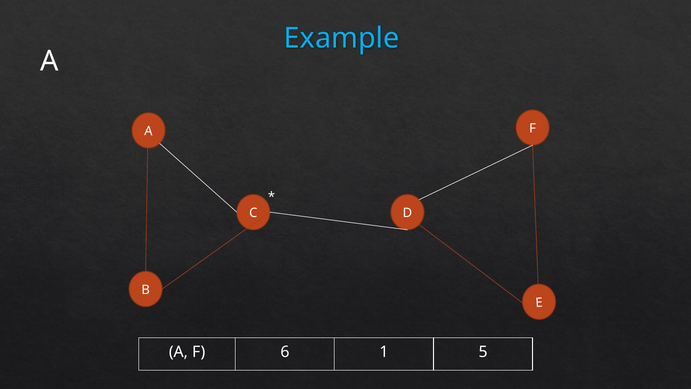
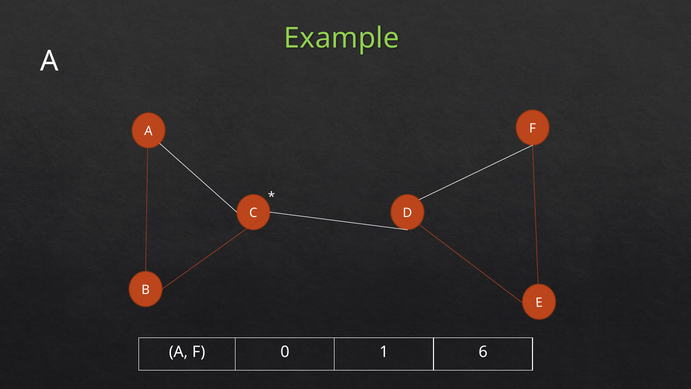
Example colour: light blue -> light green (342, 38)
6: 6 -> 0 (285, 352)
5: 5 -> 6 (483, 352)
